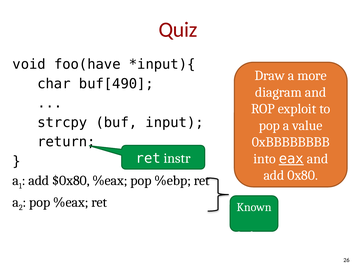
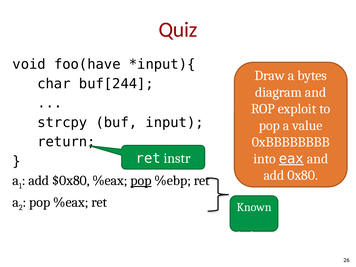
more: more -> bytes (312, 76)
buf[490: buf[490 -> buf[244 (116, 84)
pop underline: none -> present (141, 181)
